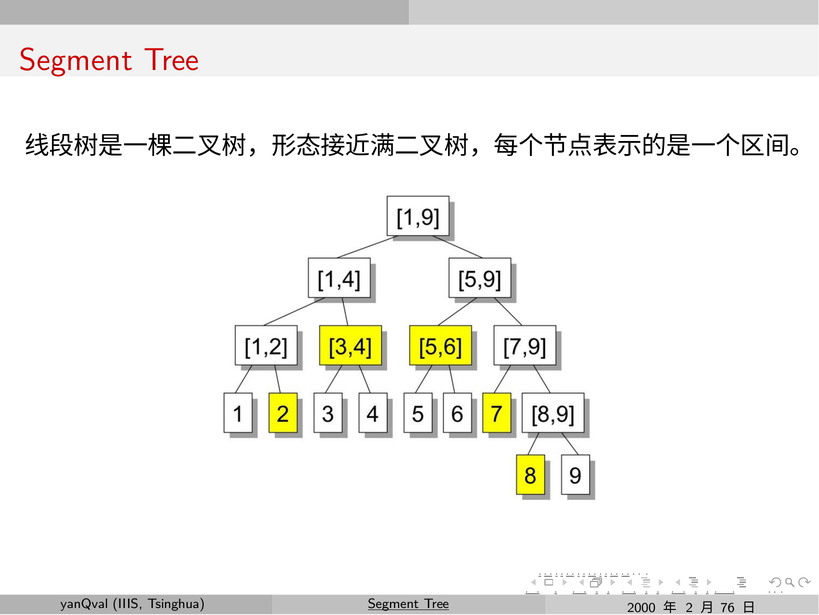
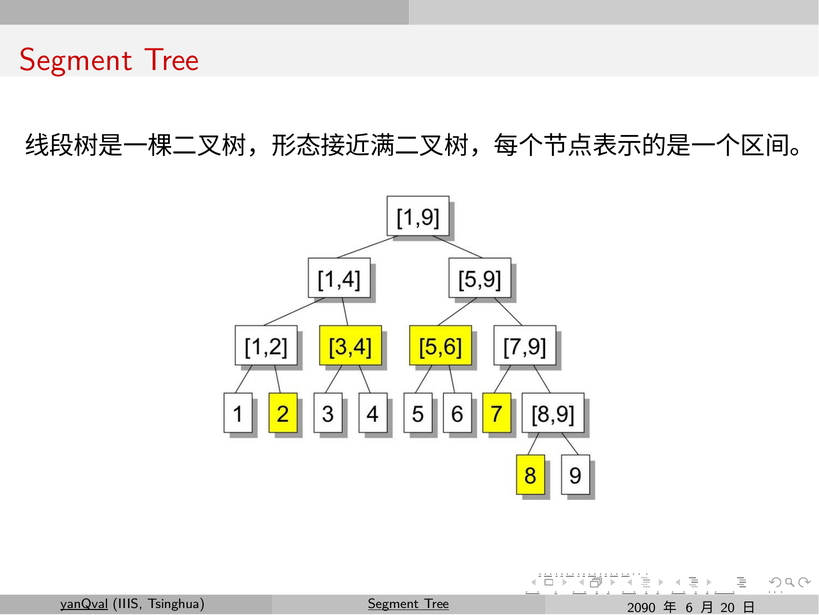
yanQval underline: none -> present (84, 604)
2000: 2000 -> 2090 (641, 608)
2: 2 -> 6 (689, 608)
76: 76 -> 20 (728, 608)
